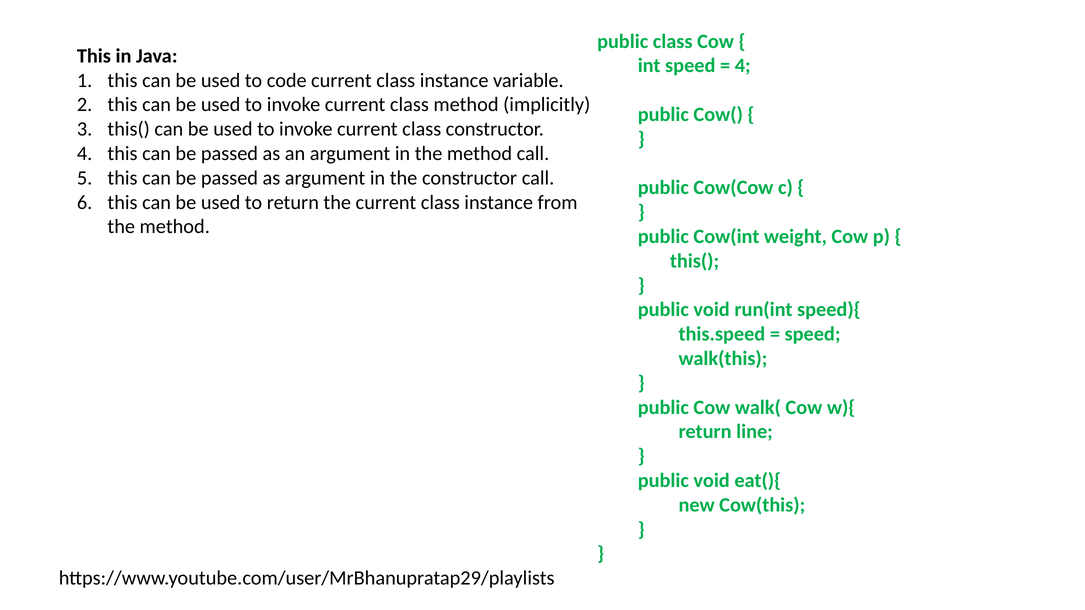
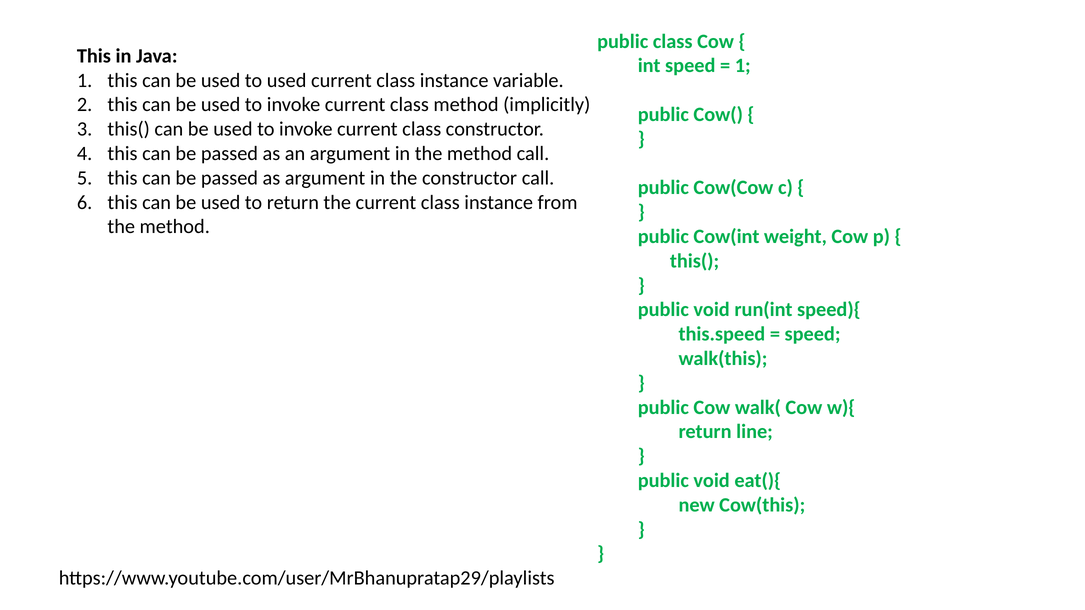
4: 4 -> 1 (743, 66)
to code: code -> used (287, 80)
